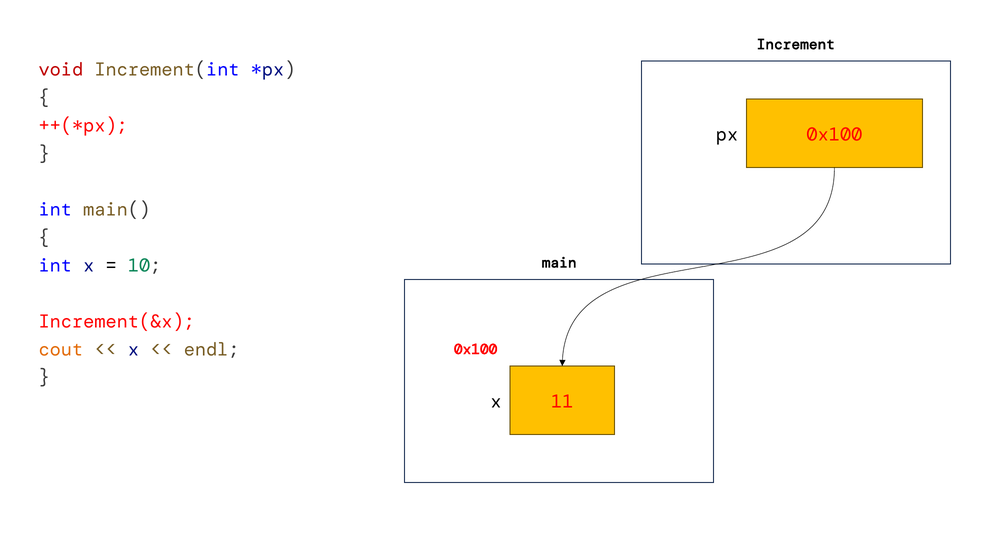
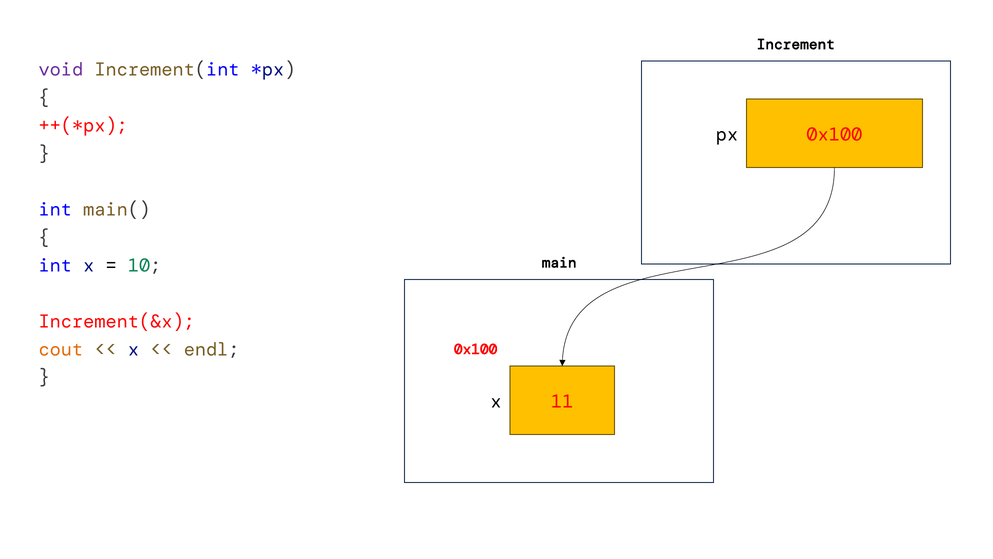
void colour: red -> purple (61, 70)
